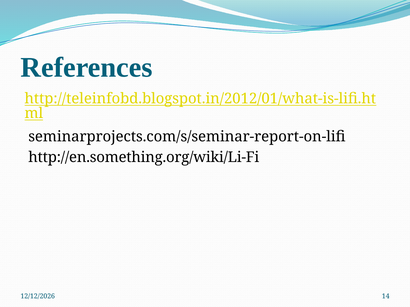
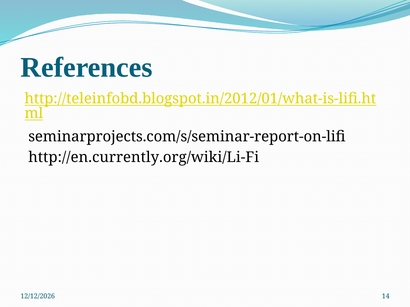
http://en.something.org/wiki/Li-Fi: http://en.something.org/wiki/Li-Fi -> http://en.currently.org/wiki/Li-Fi (144, 158)
